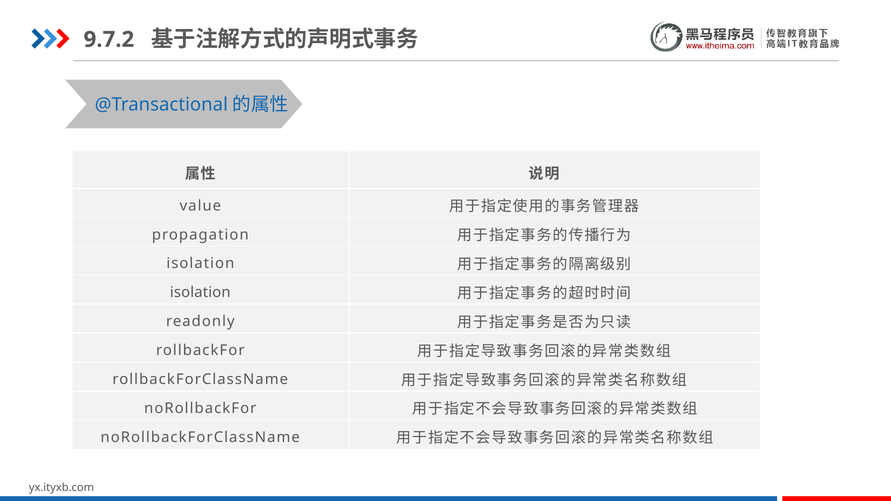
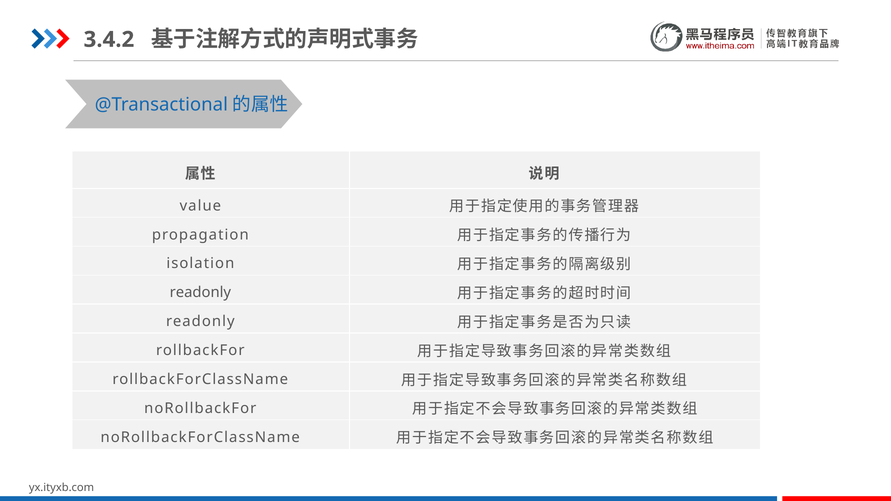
9.7.2: 9.7.2 -> 3.4.2 (109, 40)
isolation: isolation -> readonly (200, 293)
